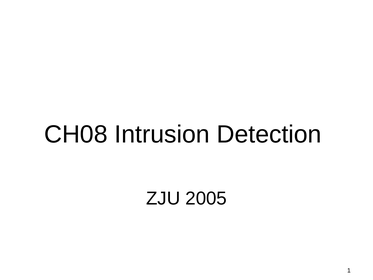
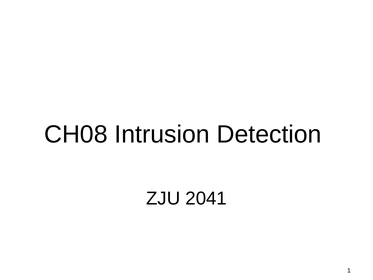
2005: 2005 -> 2041 (206, 198)
